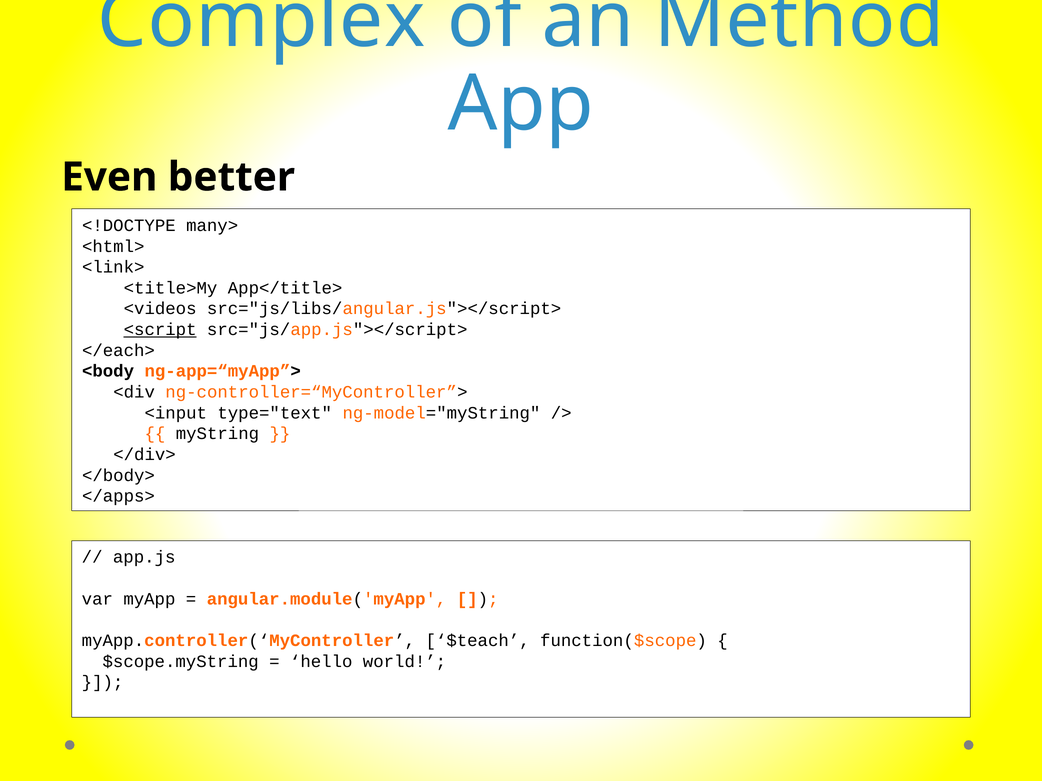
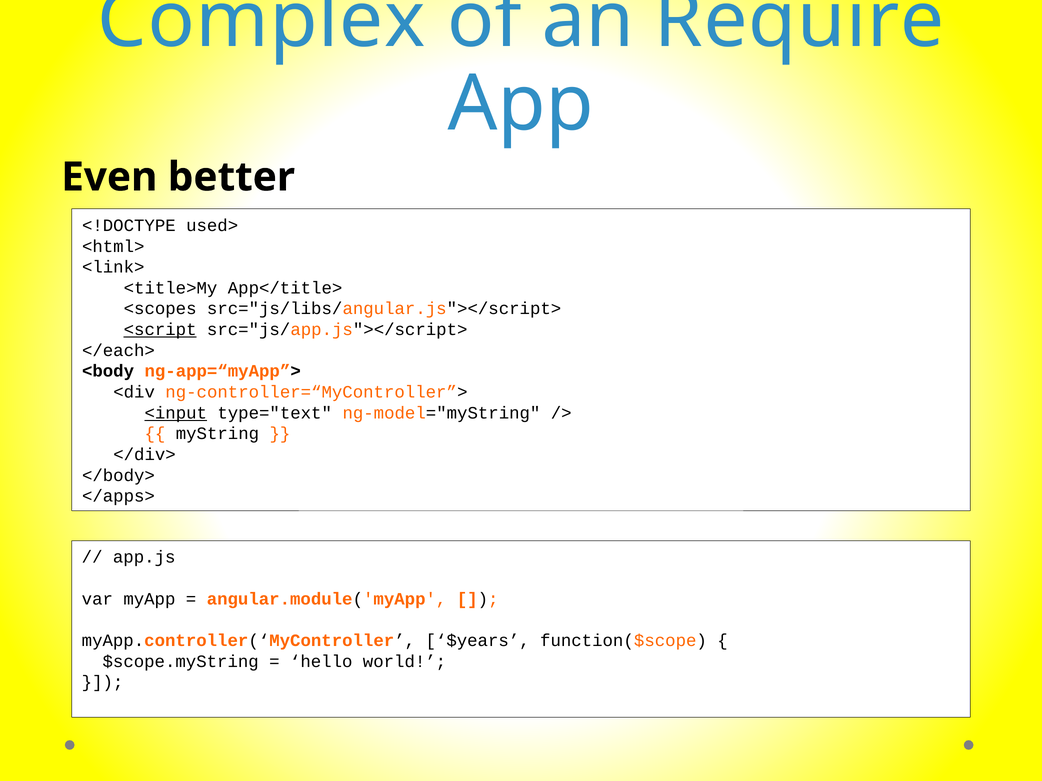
Method: Method -> Require (799, 20)
many>: many> -> used> (212, 226)
<videos: <videos -> <scopes (160, 309)
<input underline: none -> present (176, 413)
$teach: $teach -> $years (478, 641)
